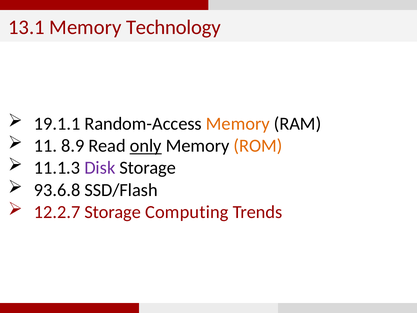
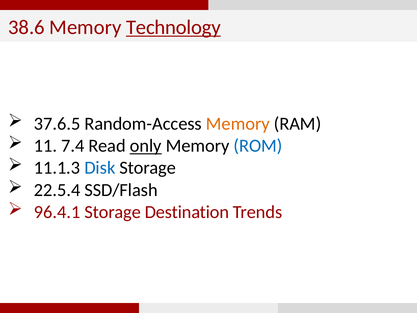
13.1: 13.1 -> 38.6 (26, 27)
Technology underline: none -> present (173, 27)
19.1.1: 19.1.1 -> 37.6.5 (57, 124)
8.9: 8.9 -> 7.4 (73, 146)
ROM colour: orange -> blue (258, 146)
Disk colour: purple -> blue (100, 168)
93.6.8: 93.6.8 -> 22.5.4 (57, 190)
12.2.7: 12.2.7 -> 96.4.1 (57, 212)
Computing: Computing -> Destination (187, 212)
